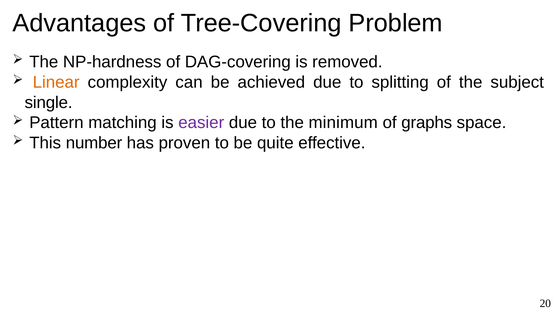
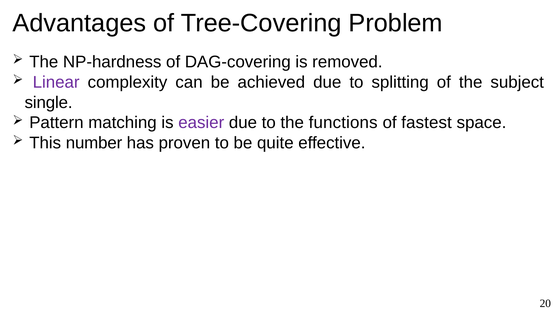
Linear colour: orange -> purple (56, 82)
minimum: minimum -> functions (343, 123)
graphs: graphs -> fastest (427, 123)
